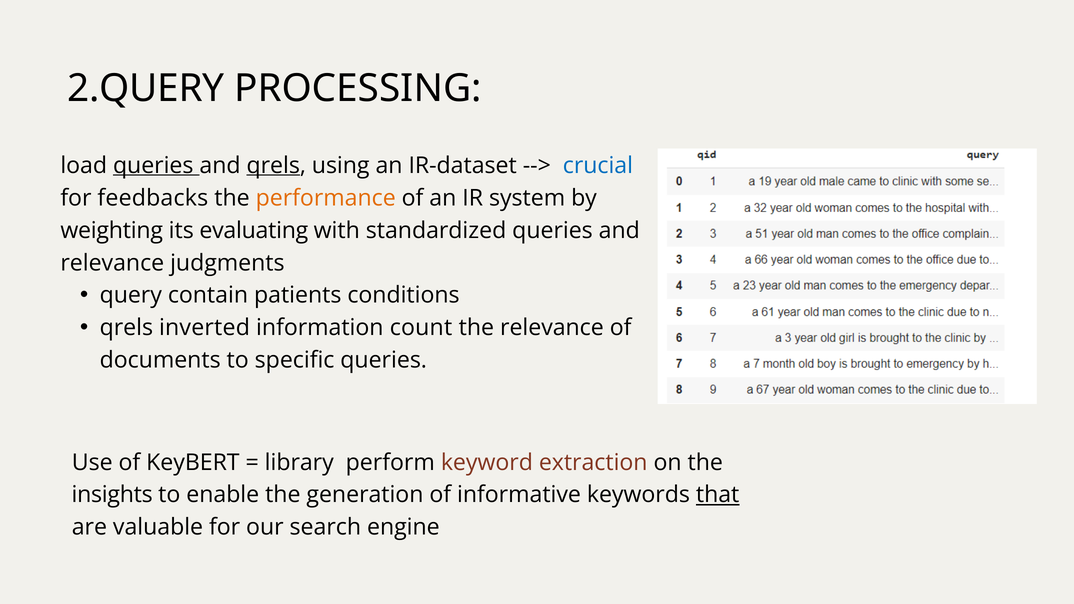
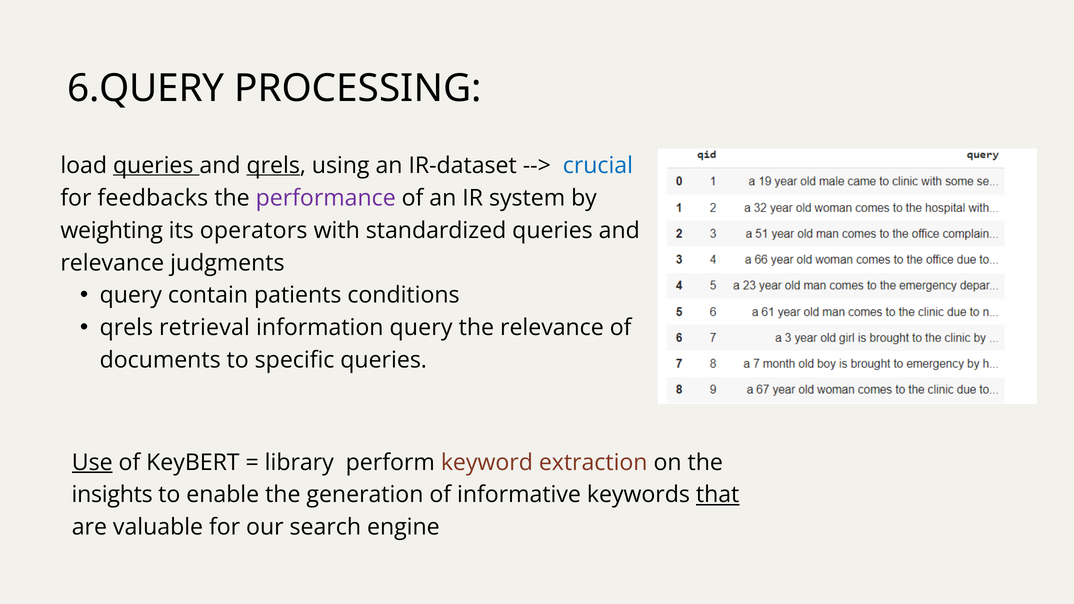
2.QUERY: 2.QUERY -> 6.QUERY (146, 89)
performance colour: orange -> purple (326, 198)
evaluating: evaluating -> operators (254, 231)
inverted: inverted -> retrieval (204, 328)
information count: count -> query (421, 328)
Use underline: none -> present (92, 462)
